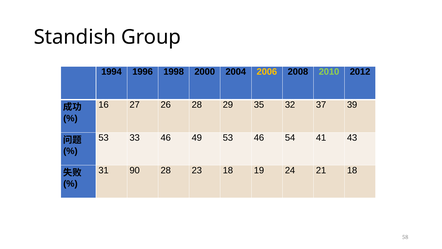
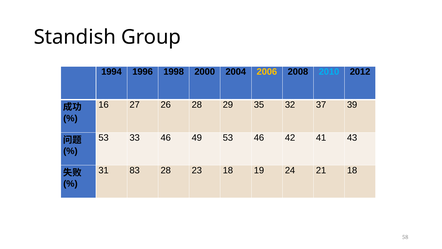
2010 colour: light green -> light blue (329, 72)
54: 54 -> 42 (290, 137)
90: 90 -> 83 (135, 170)
